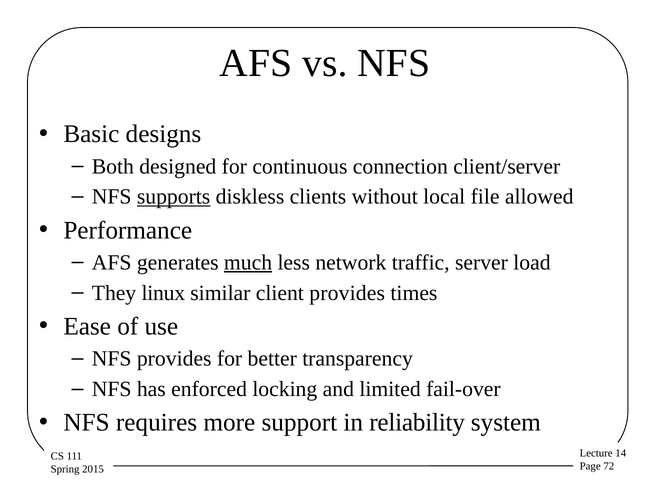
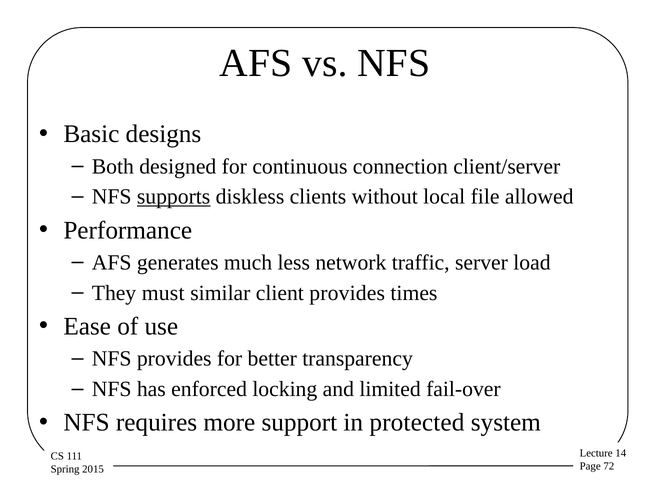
much underline: present -> none (248, 262)
linux: linux -> must (163, 293)
reliability: reliability -> protected (417, 422)
